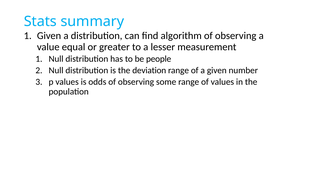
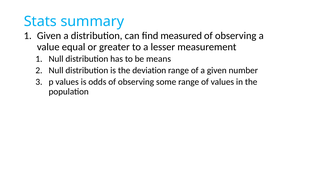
algorithm: algorithm -> measured (181, 36)
people: people -> means (159, 59)
